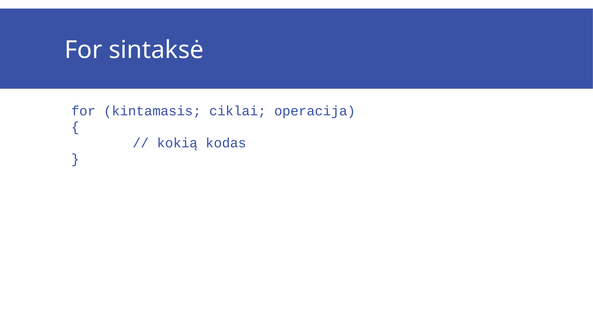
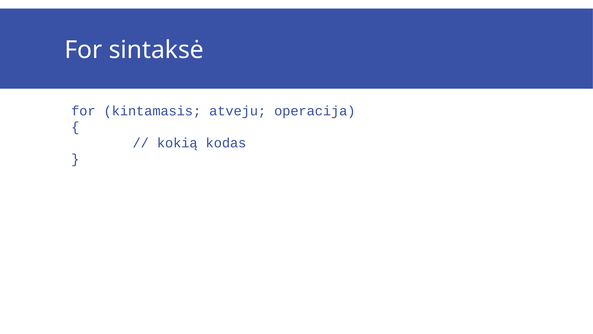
ciklai: ciklai -> atveju (238, 111)
